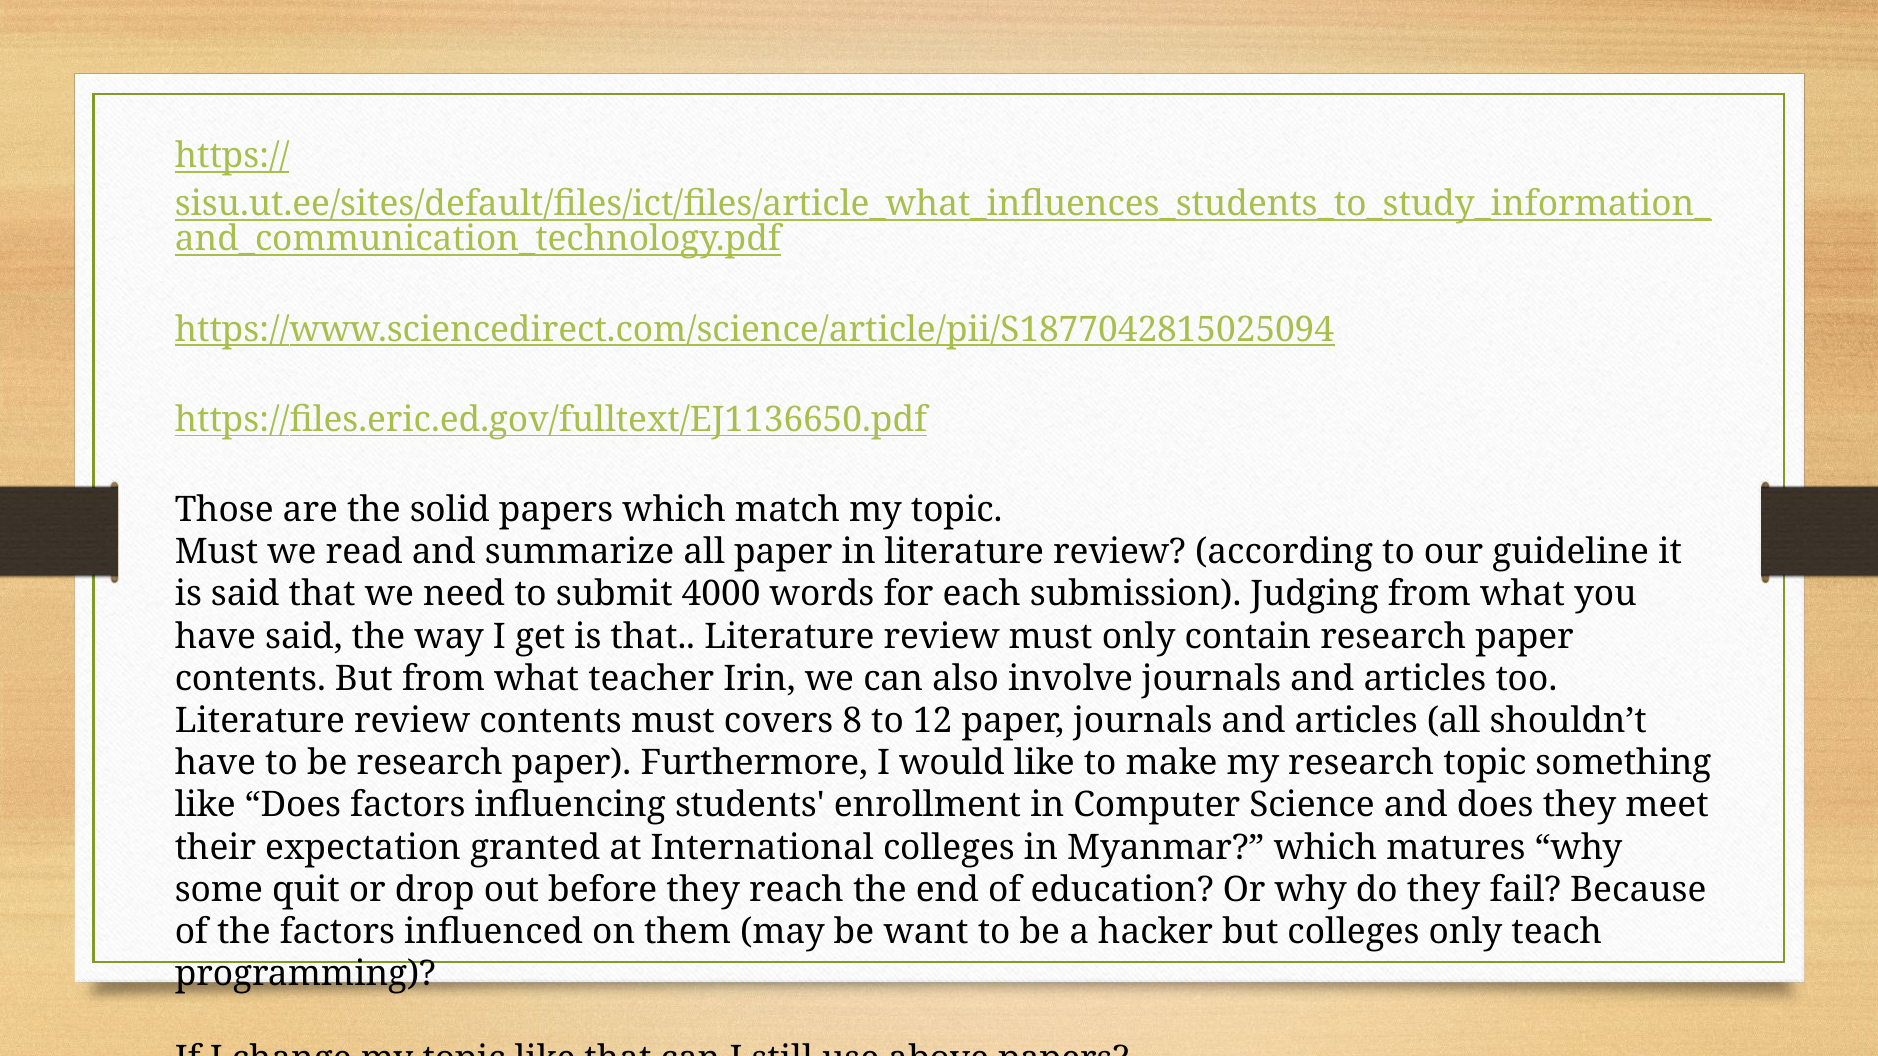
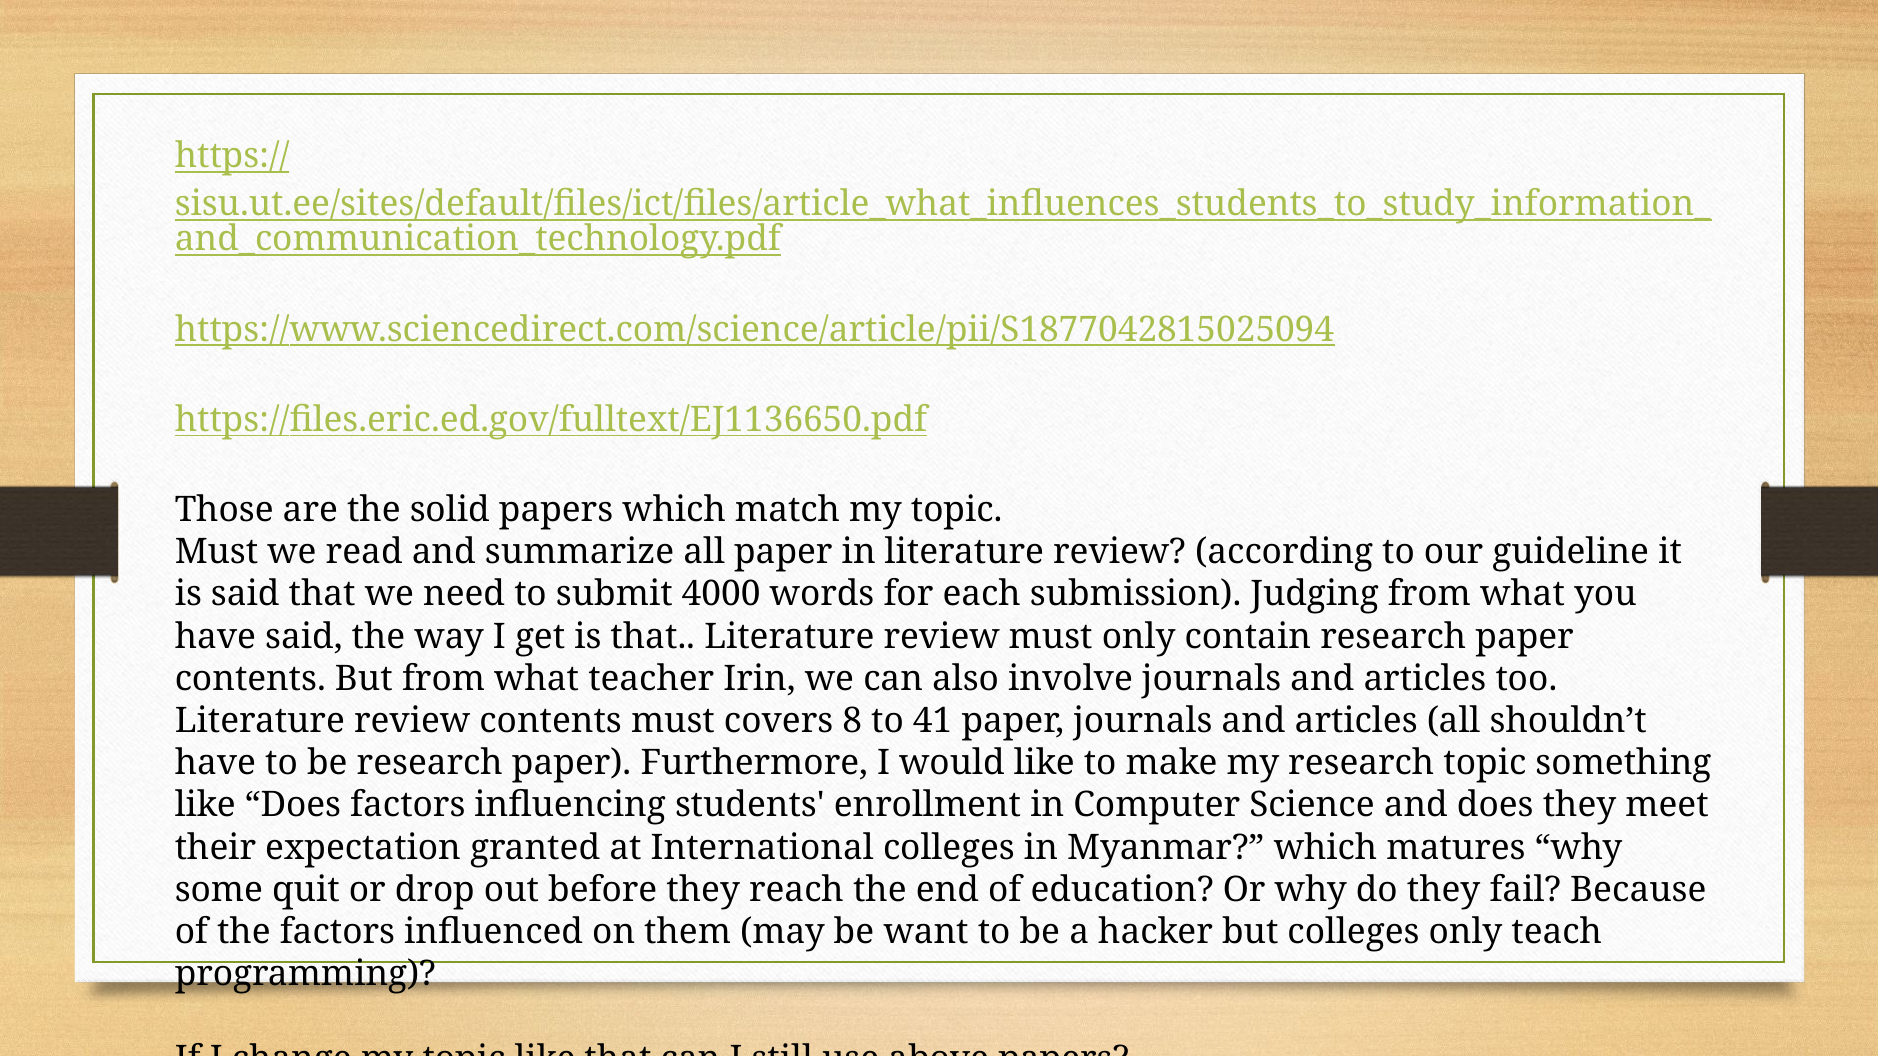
12: 12 -> 41 (933, 721)
